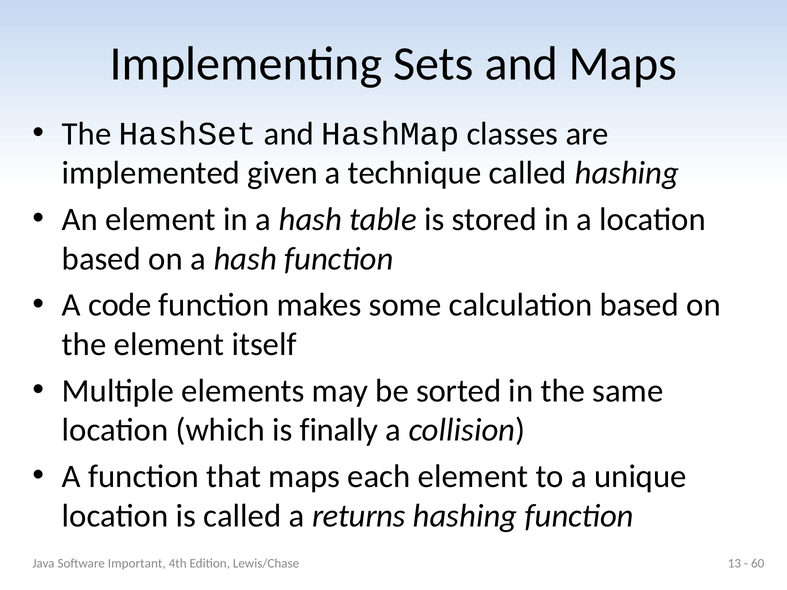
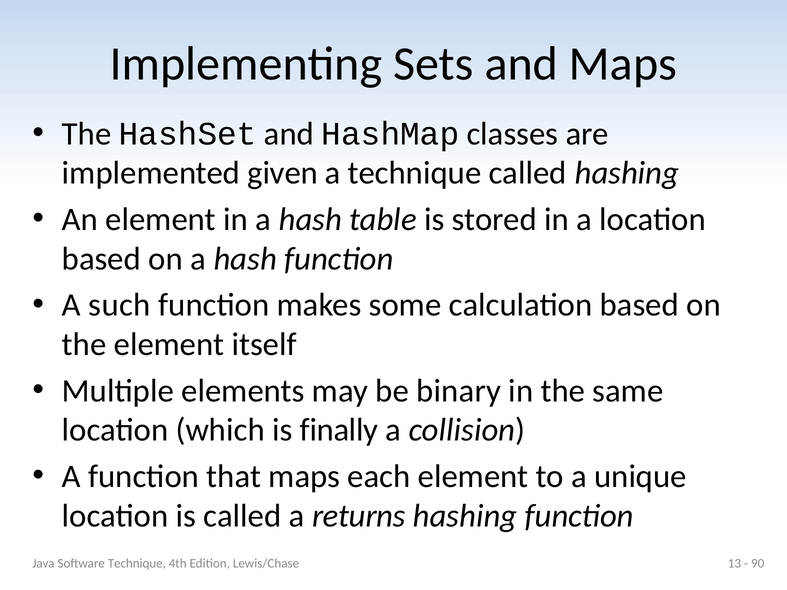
code: code -> such (120, 305)
sorted: sorted -> binary (459, 391)
Software Important: Important -> Technique (137, 564)
60: 60 -> 90 (758, 564)
